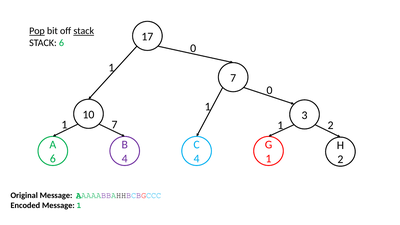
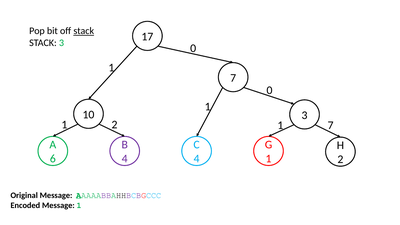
Pop underline: present -> none (37, 31)
STACK 6: 6 -> 3 (61, 43)
1 7: 7 -> 2 (115, 125)
1 2: 2 -> 7 (331, 125)
